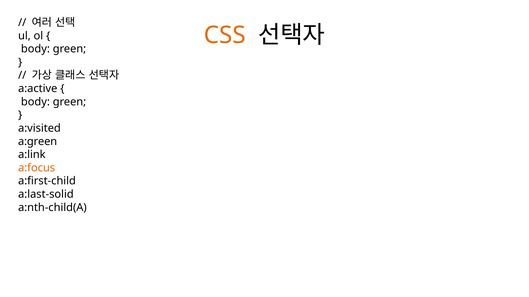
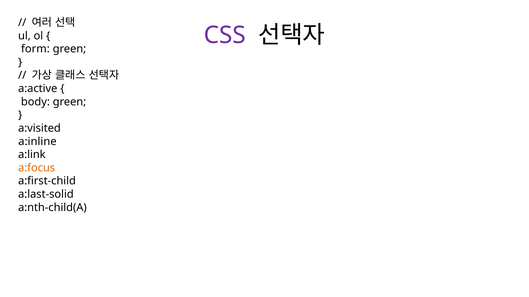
CSS colour: orange -> purple (225, 35)
body: body -> form (35, 49)
a:green: a:green -> a:inline (37, 142)
